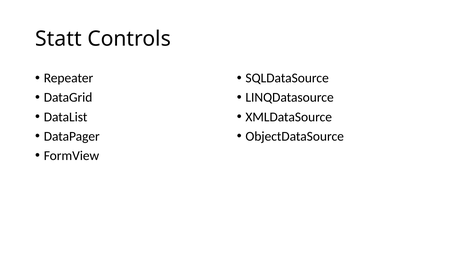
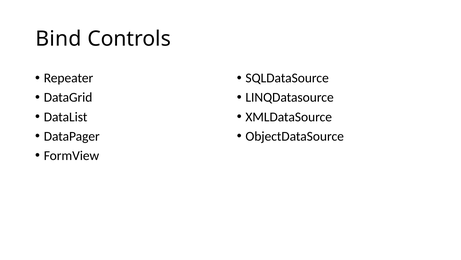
Statt: Statt -> Bind (58, 39)
